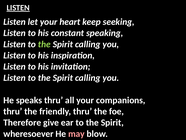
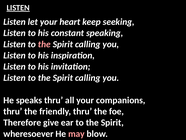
the colour: light green -> pink (44, 44)
